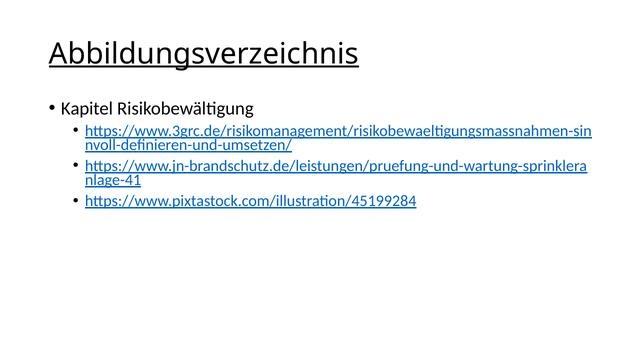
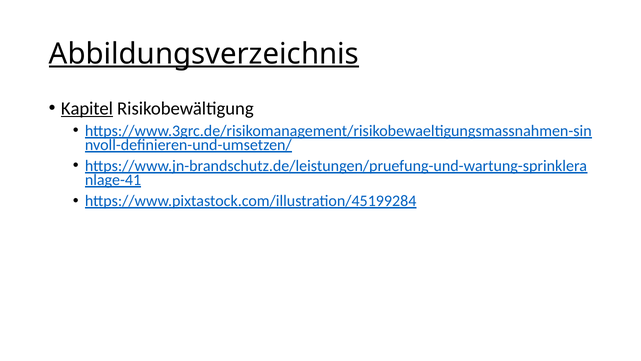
Kapitel underline: none -> present (87, 108)
